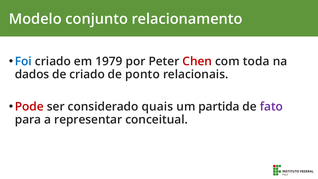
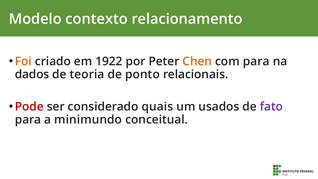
conjunto: conjunto -> contexto (97, 19)
Foi colour: blue -> orange (23, 61)
1979: 1979 -> 1922 (109, 61)
Chen colour: red -> orange (197, 61)
com toda: toda -> para (256, 61)
de criado: criado -> teoria (87, 74)
partida: partida -> usados (219, 107)
representar: representar -> minimundo (88, 120)
